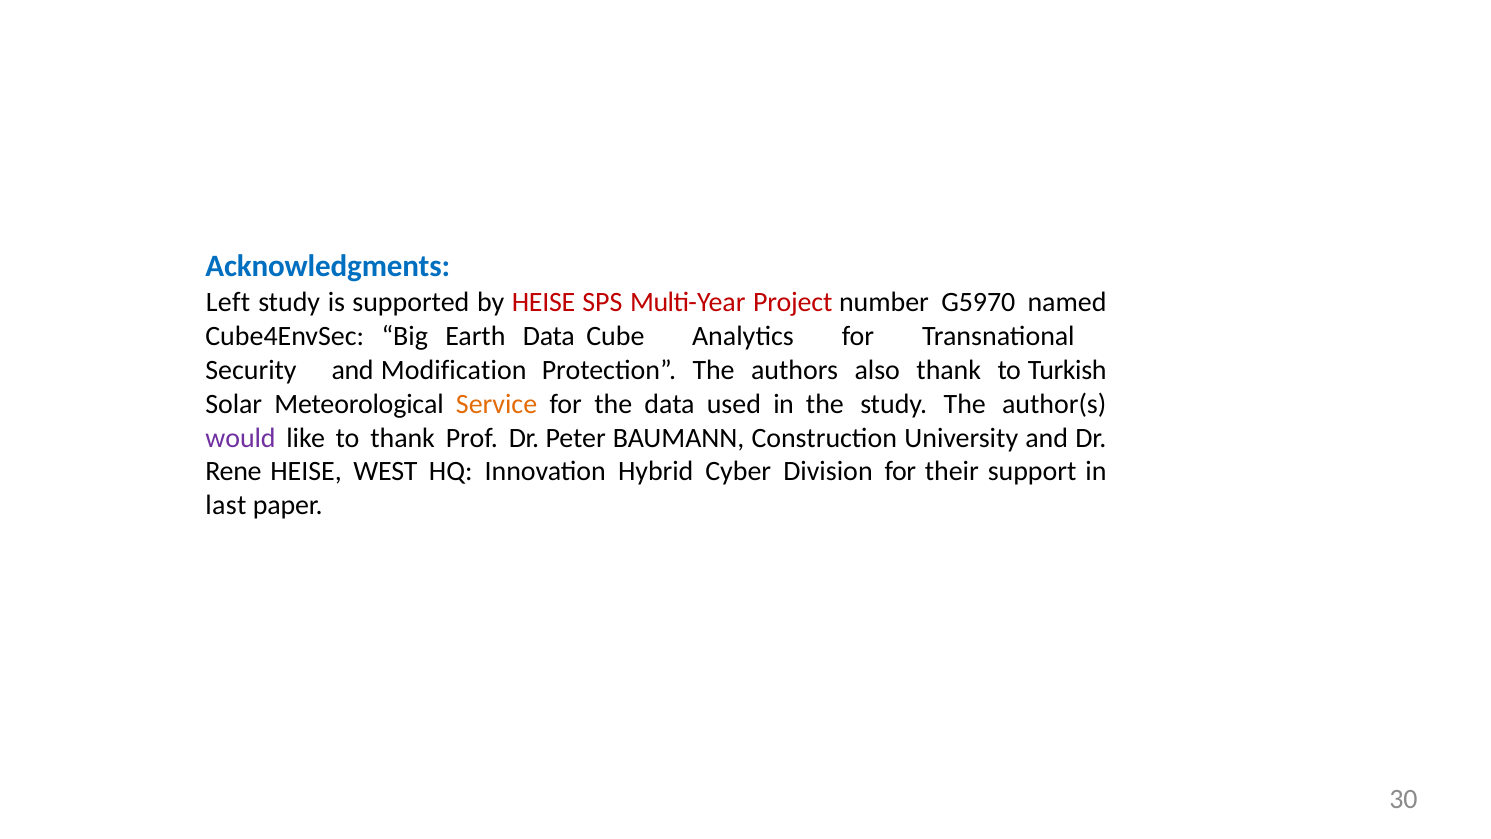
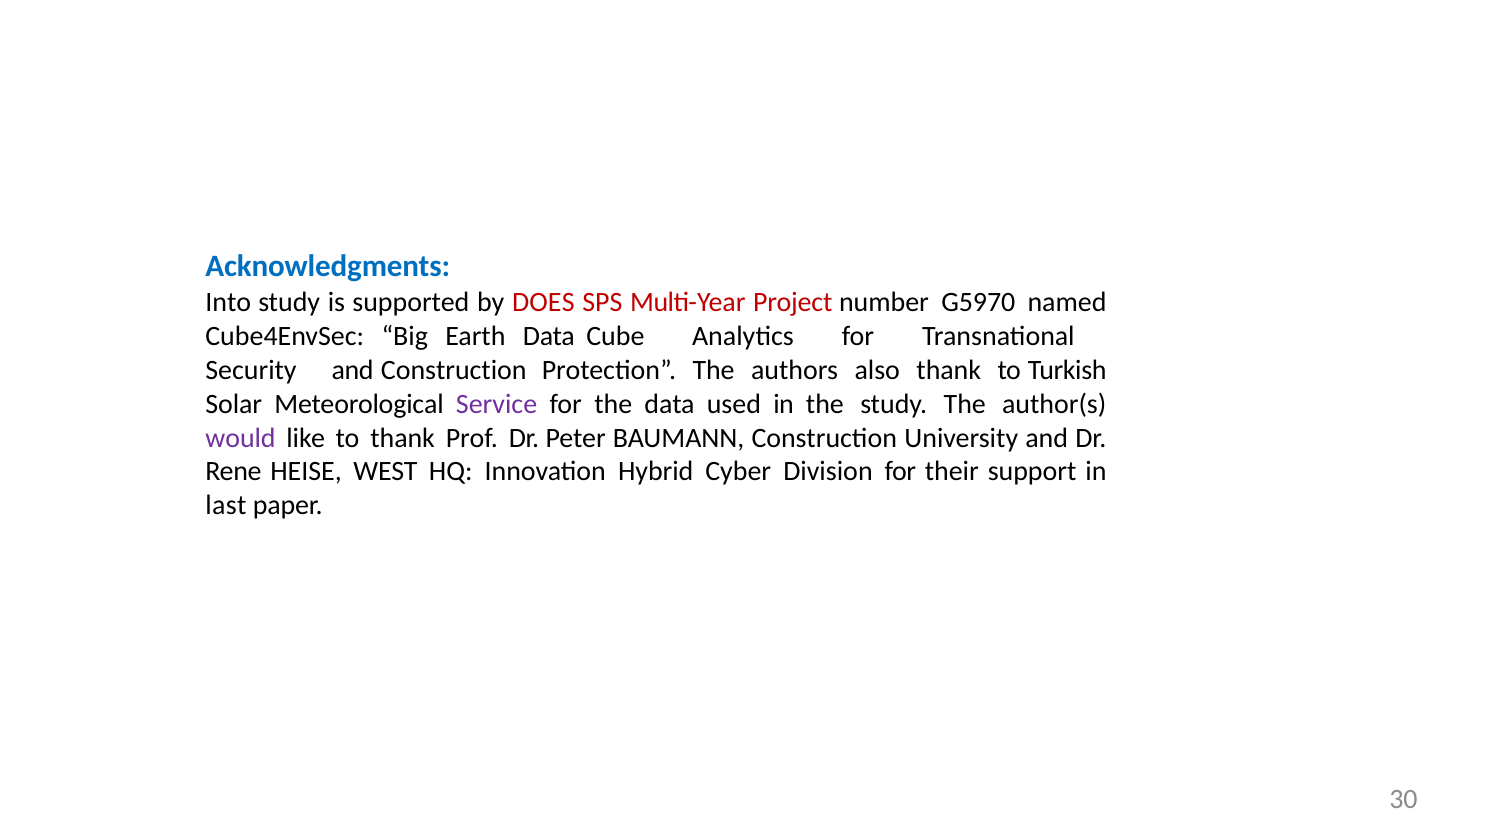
Left: Left -> Into (228, 302)
by HEISE: HEISE -> DOES (543, 302)
and Modification: Modification -> Construction (454, 370)
Service colour: orange -> purple (497, 404)
